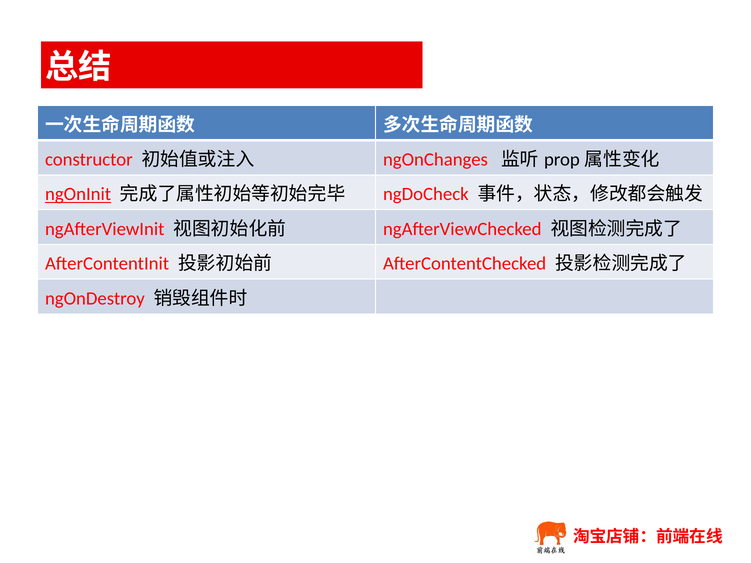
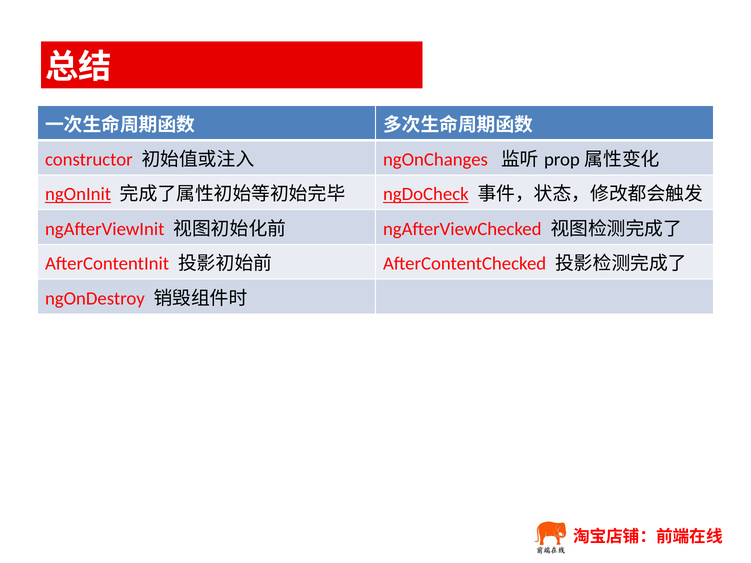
ngDoCheck underline: none -> present (426, 194)
